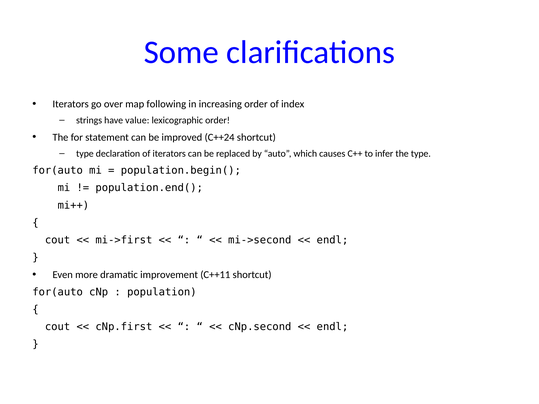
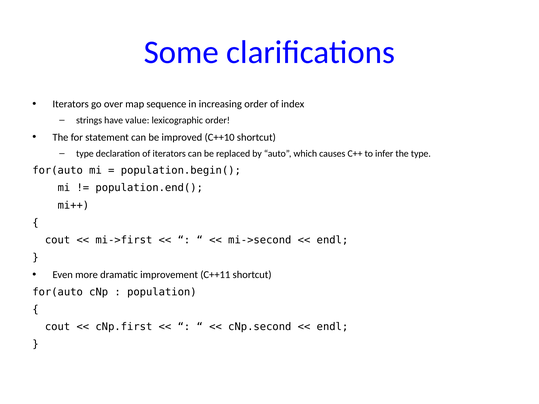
following: following -> sequence (166, 104)
C++24: C++24 -> C++10 (220, 137)
